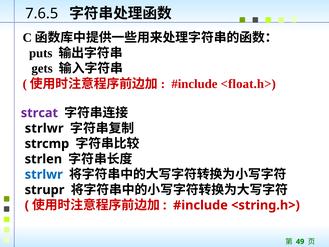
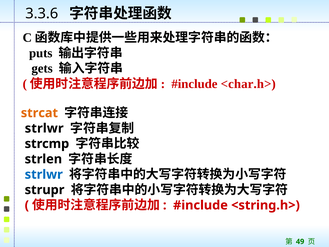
7.6.5: 7.6.5 -> 3.3.6 (42, 13)
<float.h>: <float.h> -> <char.h> (248, 84)
strcat colour: purple -> orange (39, 113)
